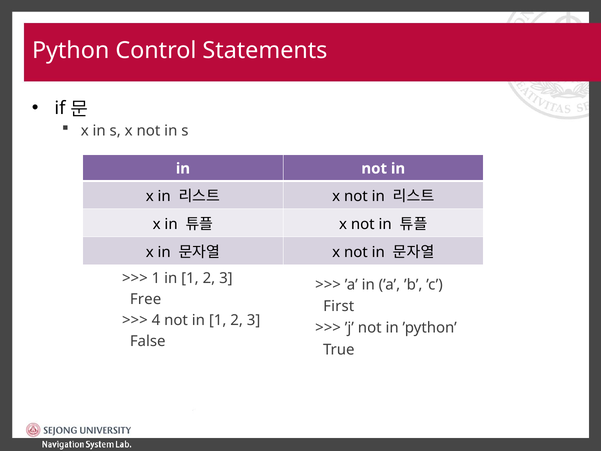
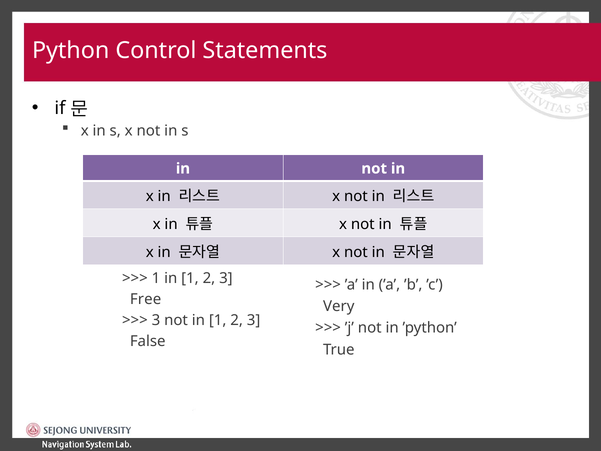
First: First -> Very (339, 306)
4: 4 -> 3 (156, 320)
